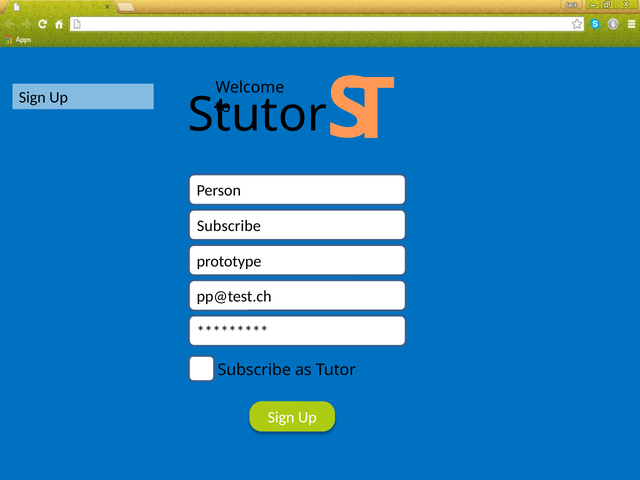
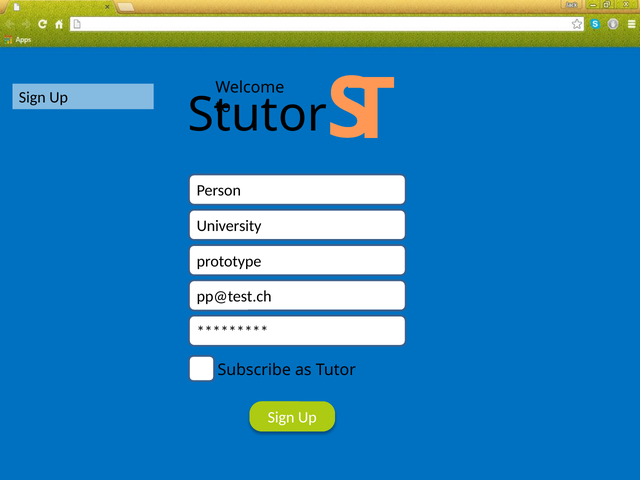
Subscribe: Subscribe -> University (229, 226)
